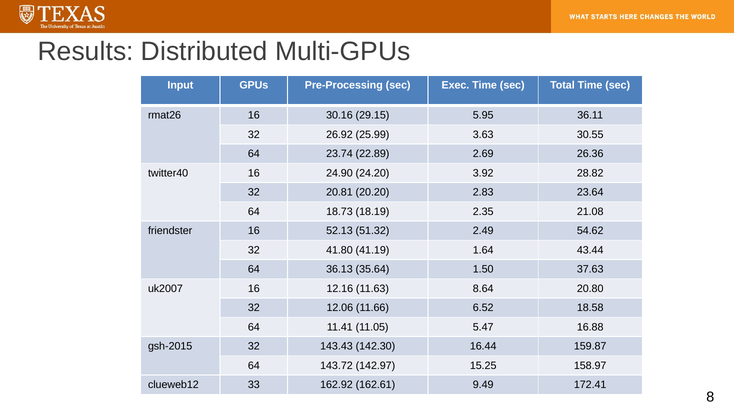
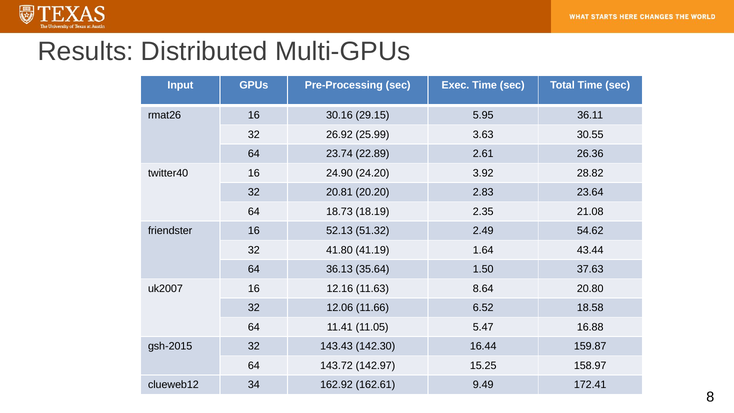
2.69: 2.69 -> 2.61 (483, 154)
33: 33 -> 34 (254, 385)
